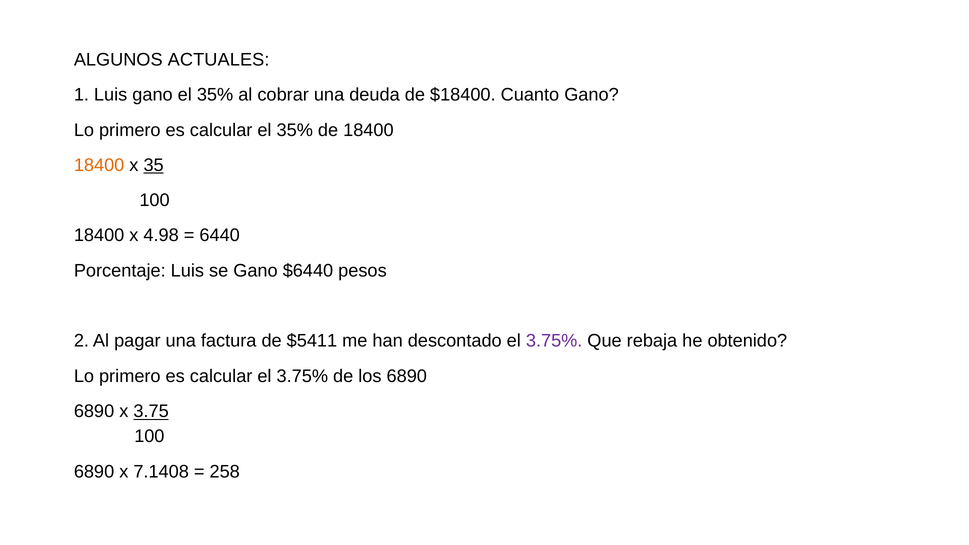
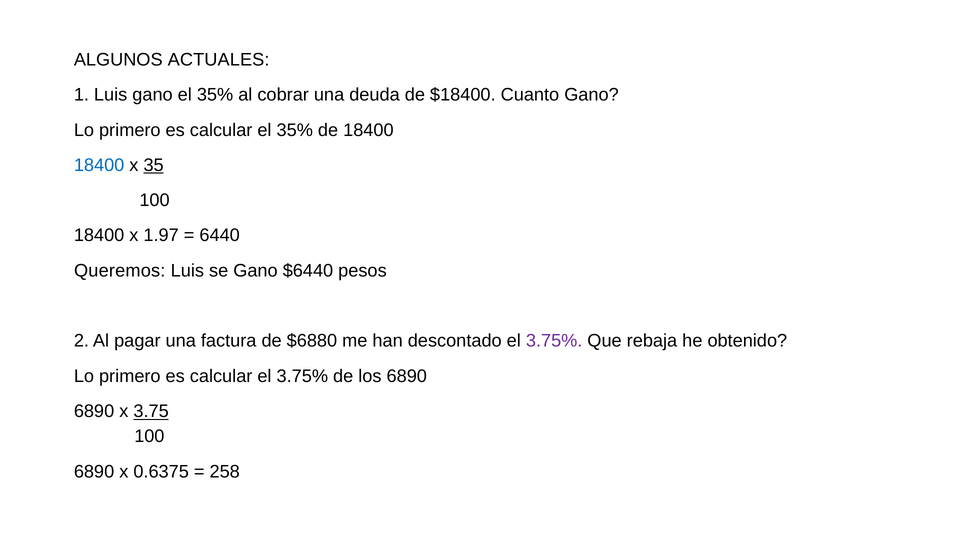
18400 colour: orange -> blue (99, 165)
4.98: 4.98 -> 1.97 (161, 236)
Porcentaje: Porcentaje -> Queremos (120, 271)
$5411: $5411 -> $6880 (312, 341)
7.1408: 7.1408 -> 0.6375 (161, 472)
